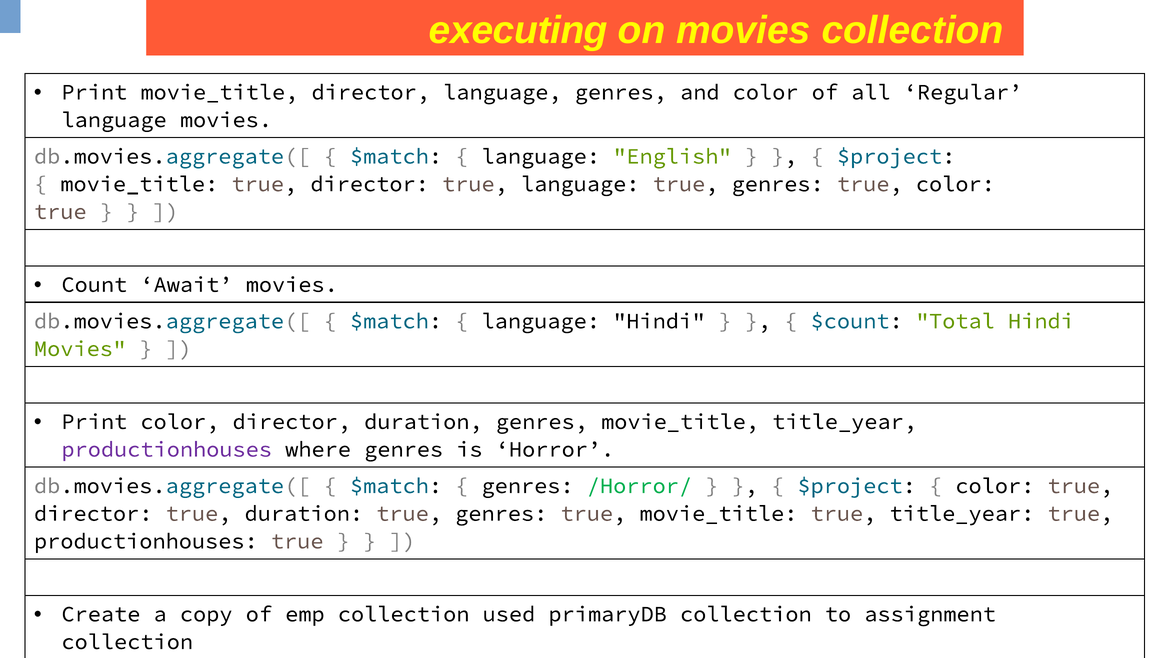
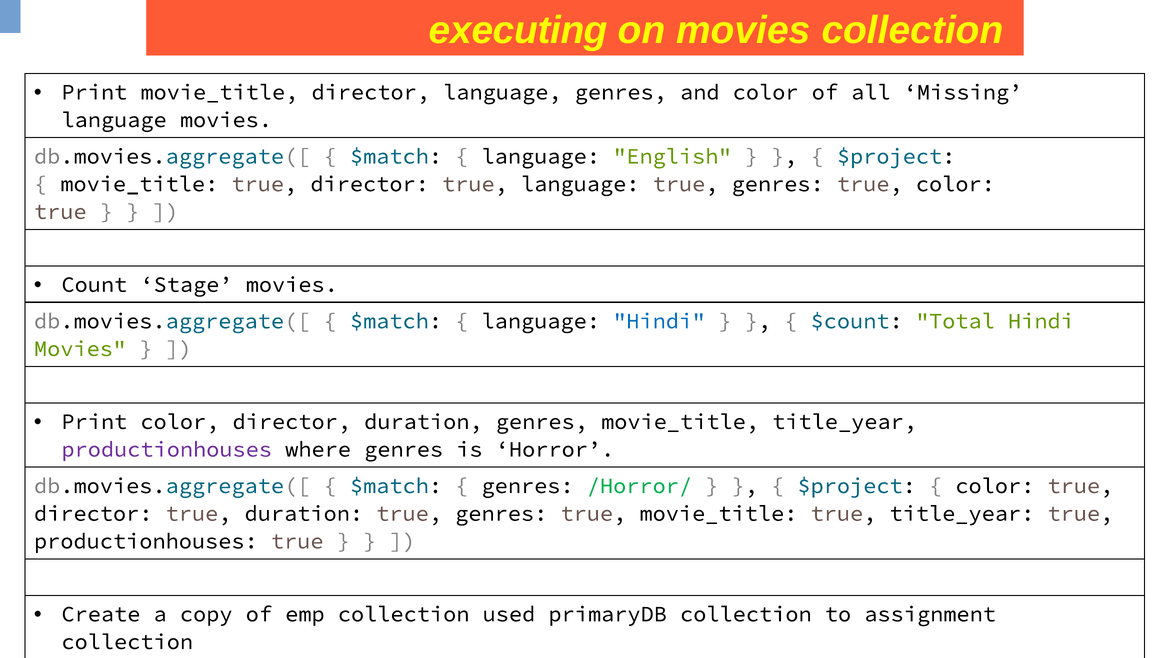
Regular: Regular -> Missing (963, 92)
Await: Await -> Stage (186, 285)
Hindi colour: black -> blue (659, 321)
